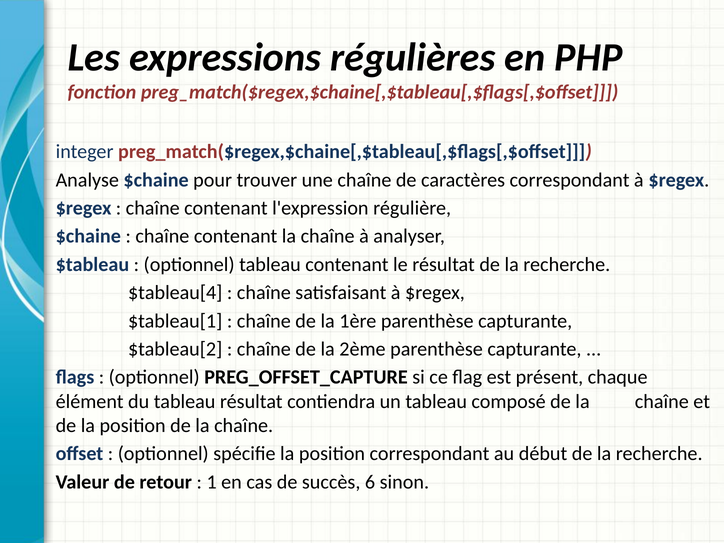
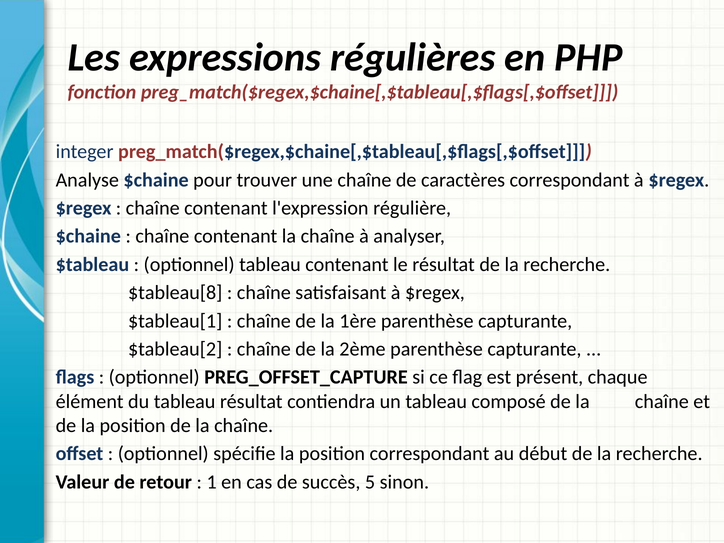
$tableau[4: $tableau[4 -> $tableau[8 (175, 293)
6: 6 -> 5 (370, 482)
